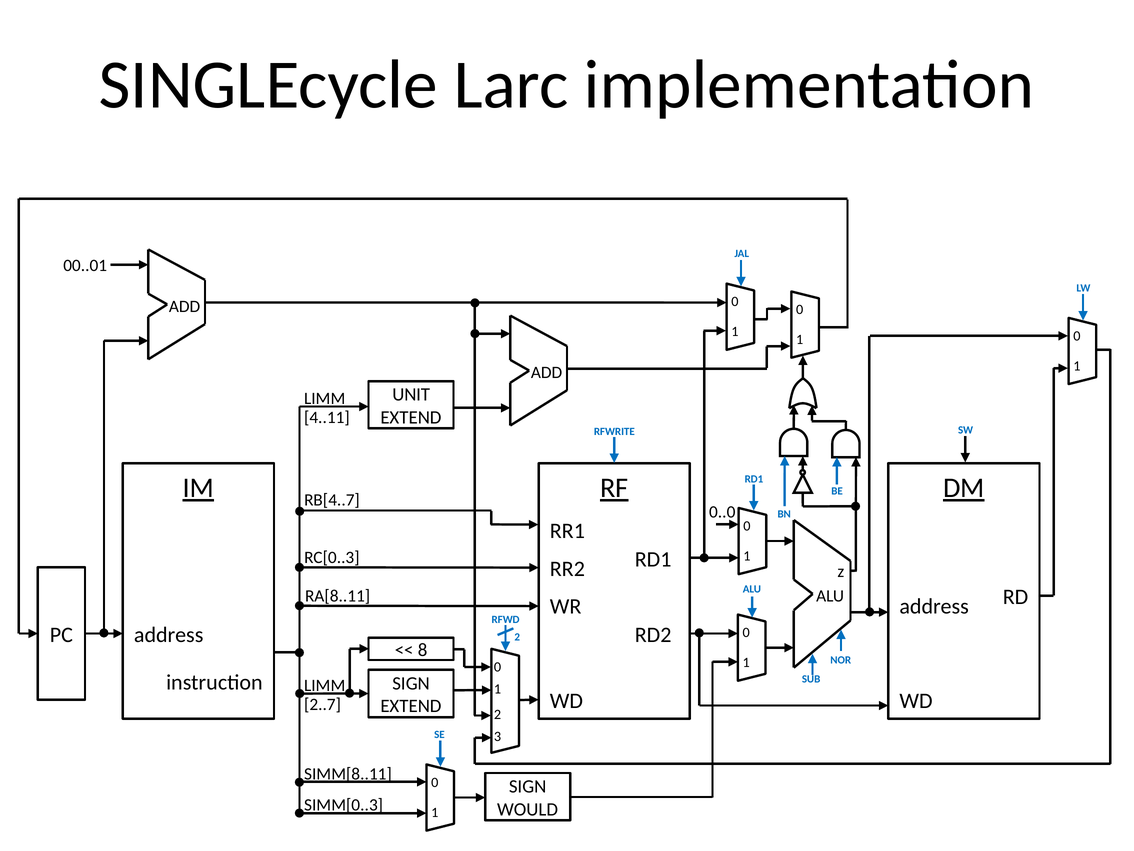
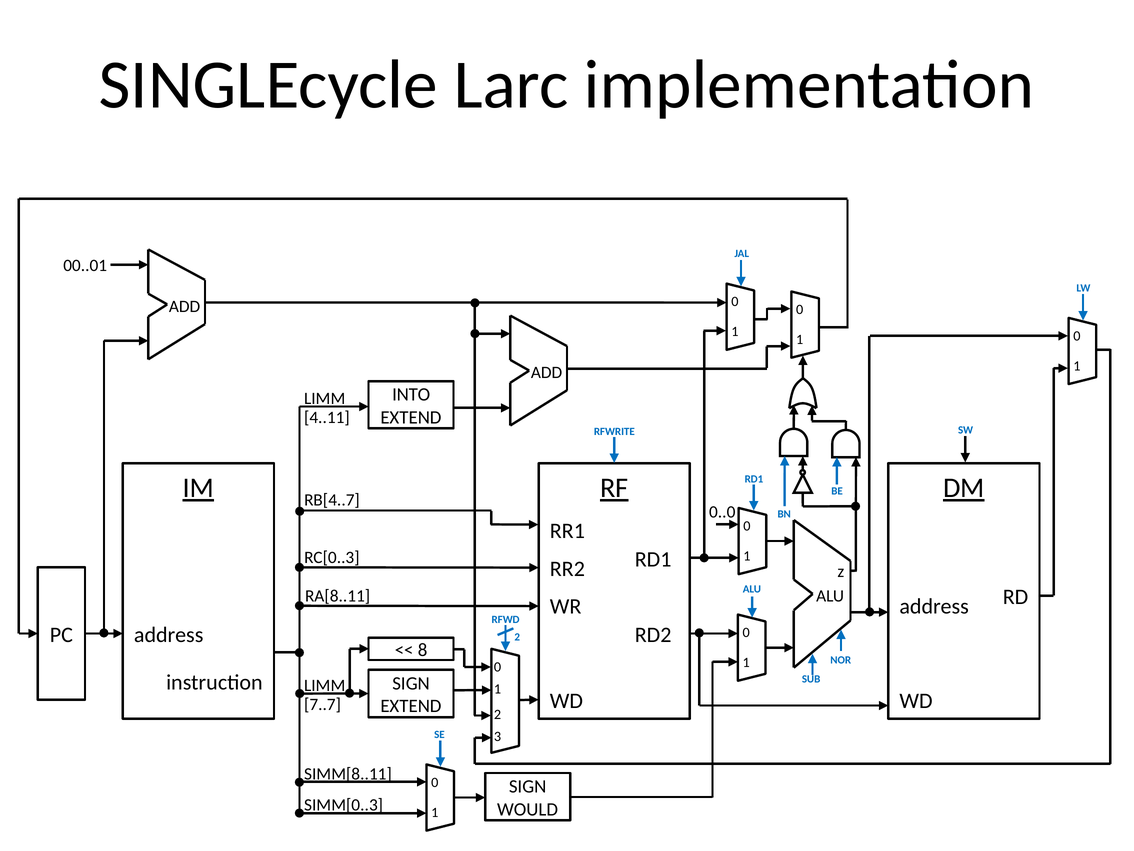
UNIT: UNIT -> INTO (411, 394)
2..7: 2..7 -> 7..7 (323, 704)
